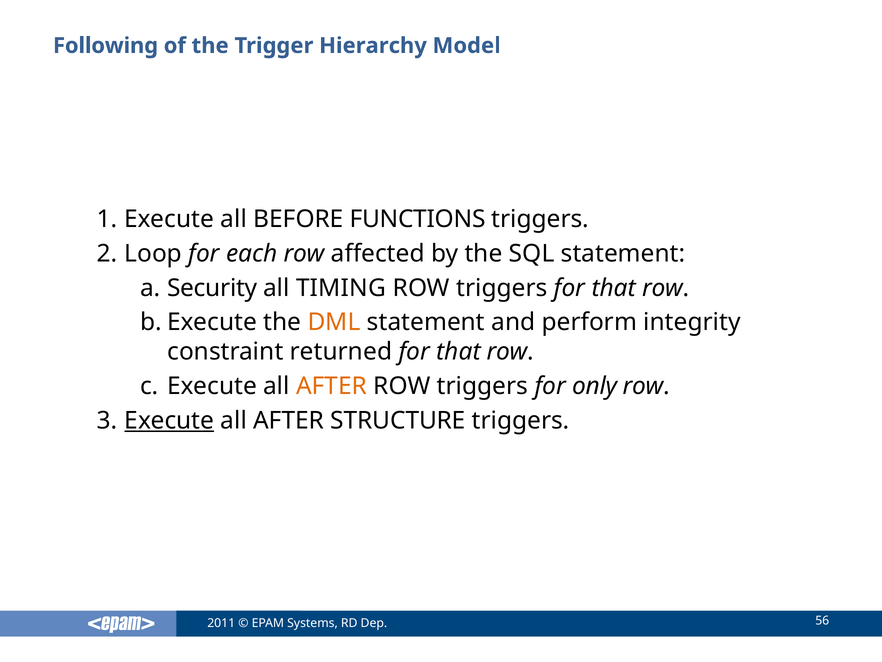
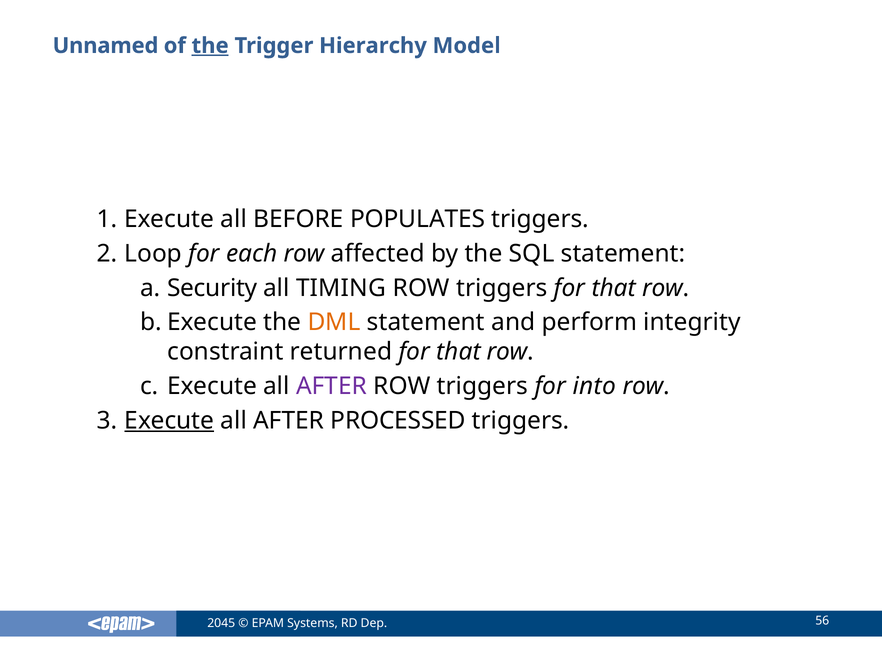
Following: Following -> Unnamed (106, 46)
the underline: none -> present (210, 46)
FUNCTIONS: FUNCTIONS -> POPULATES (418, 219)
AFTER colour: orange -> purple (332, 386)
only: only -> into (594, 386)
STRUCTURE: STRUCTURE -> PROCESSED (398, 420)
2011: 2011 -> 2045 (221, 623)
